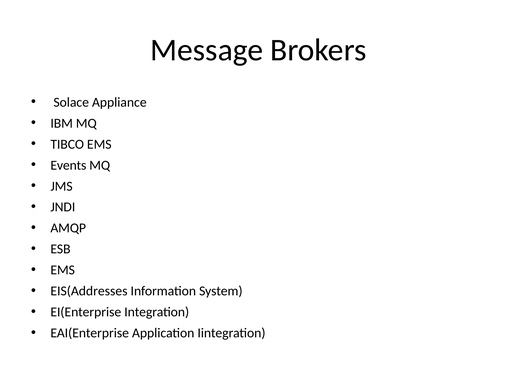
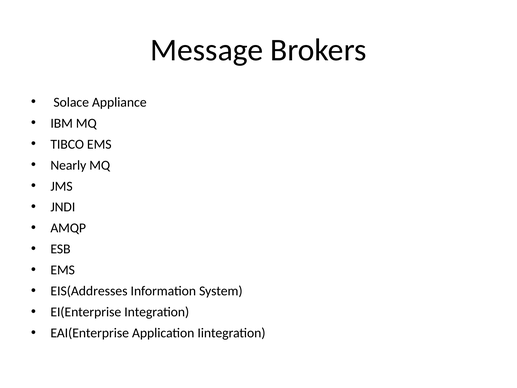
Events: Events -> Nearly (68, 165)
